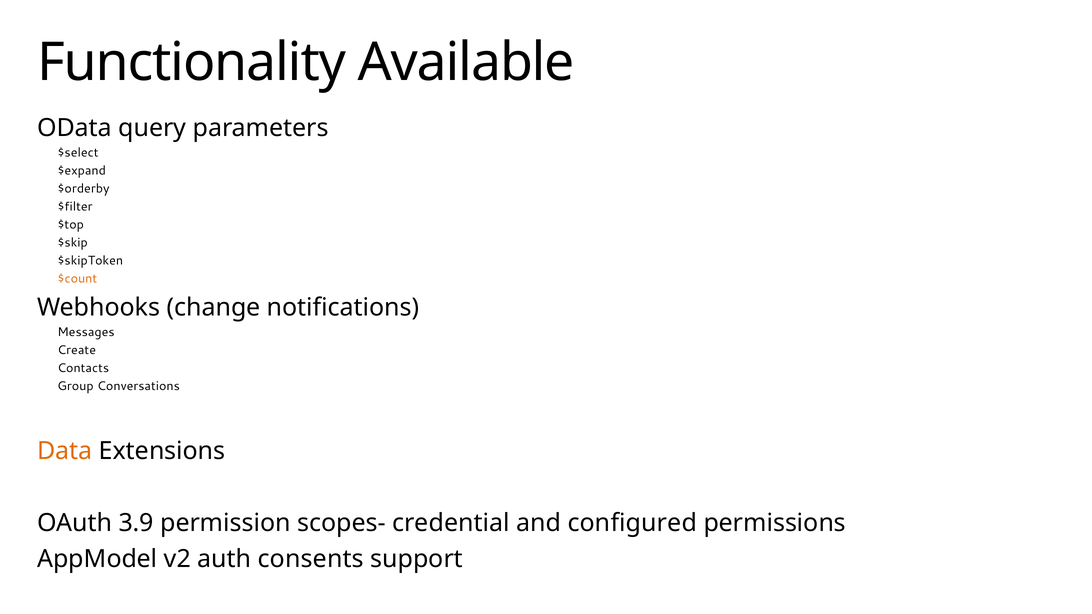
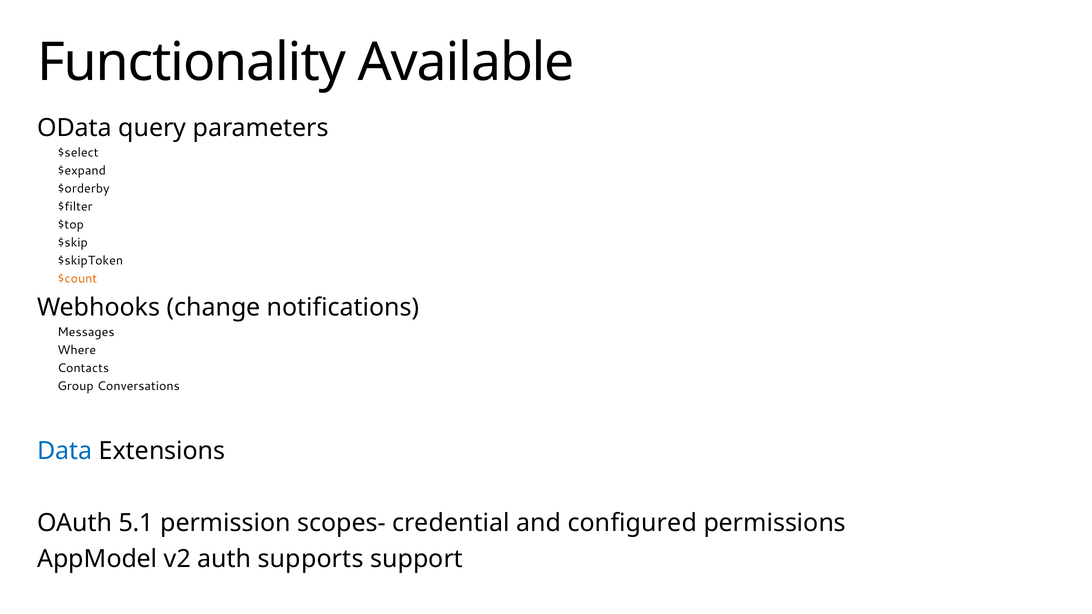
Create: Create -> Where (77, 350)
Data colour: orange -> blue (65, 451)
3.9: 3.9 -> 5.1 (136, 523)
consents: consents -> supports (311, 559)
